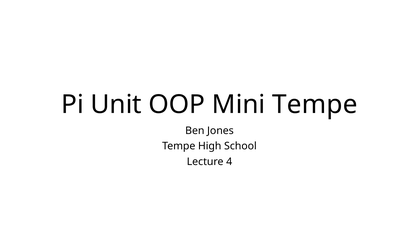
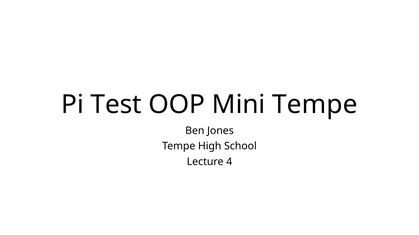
Unit: Unit -> Test (116, 105)
